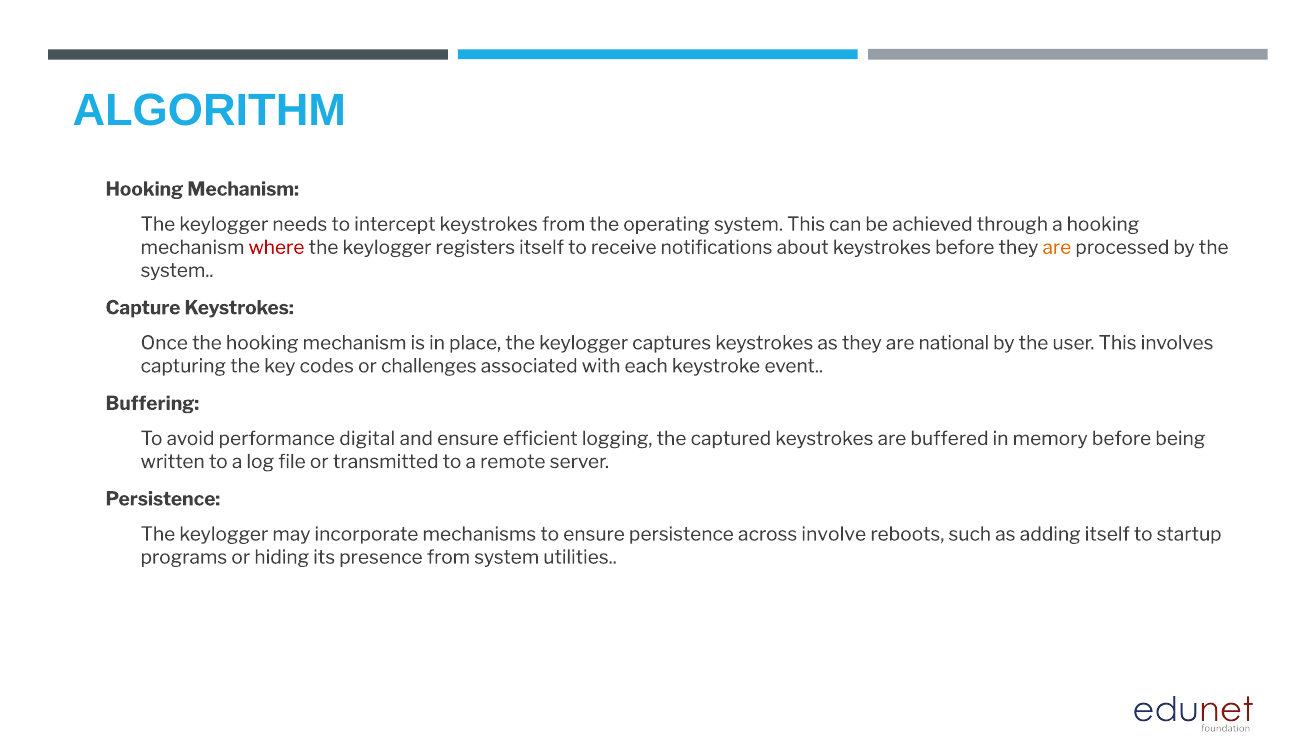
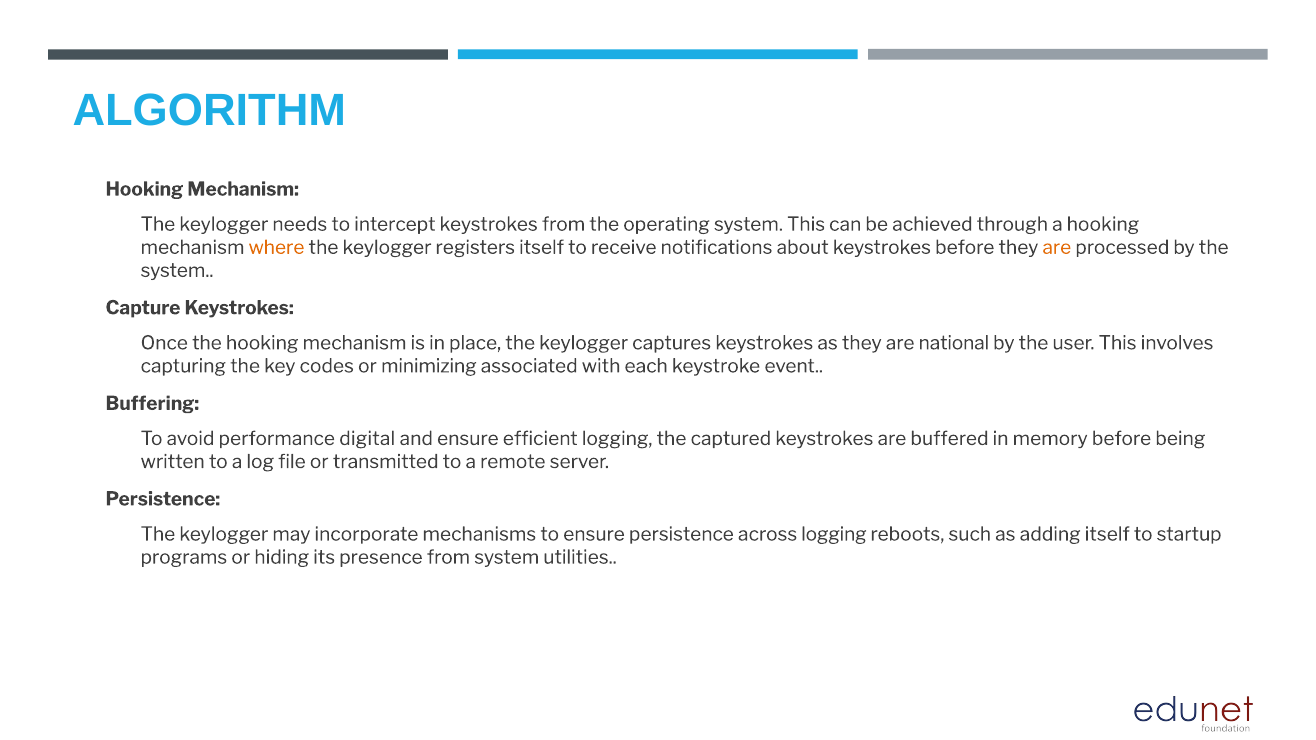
where colour: red -> orange (276, 248)
challenges: challenges -> minimizing (429, 366)
across involve: involve -> logging (834, 534)
